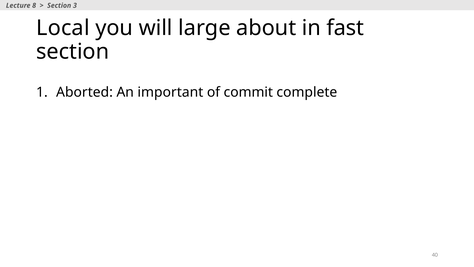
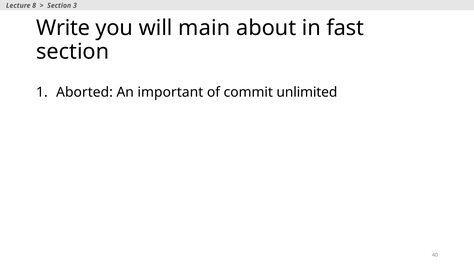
Local: Local -> Write (63, 28)
large: large -> main (204, 28)
complete: complete -> unlimited (307, 92)
